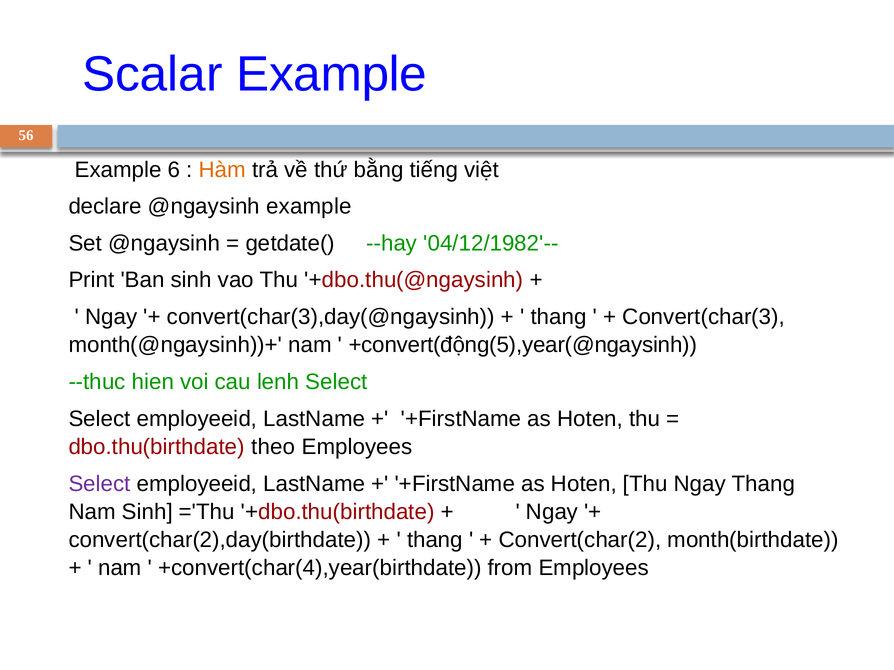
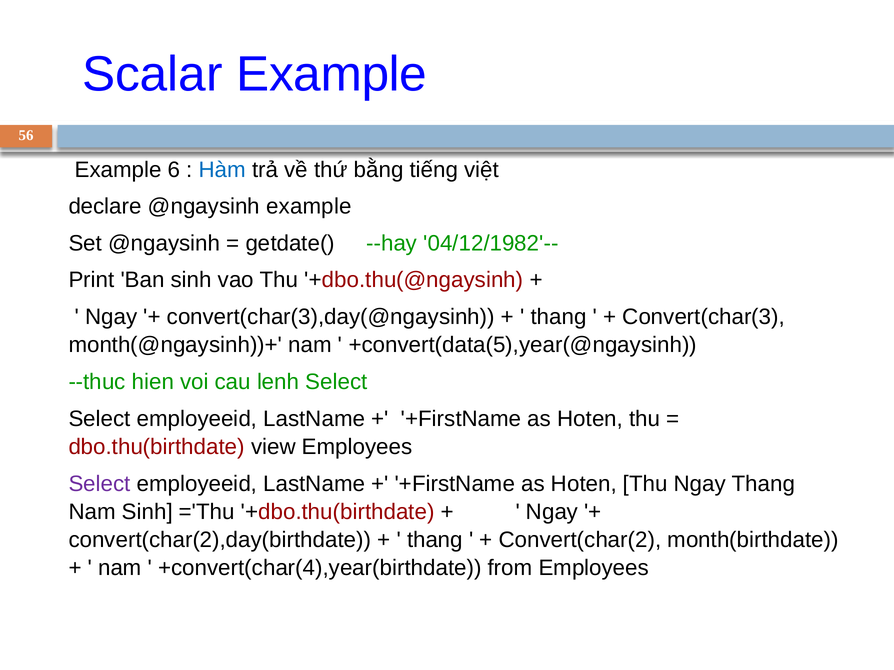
Hàm colour: orange -> blue (222, 170)
+convert(động(5),year(@ngaysinh: +convert(động(5),year(@ngaysinh -> +convert(data(5),year(@ngaysinh (523, 345)
theo: theo -> view (273, 447)
